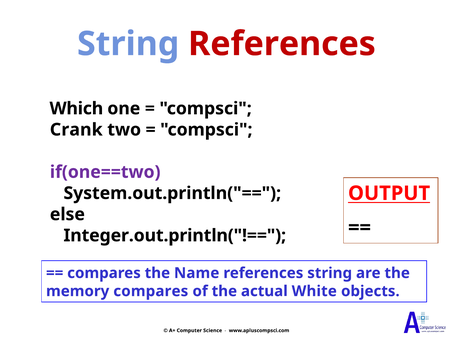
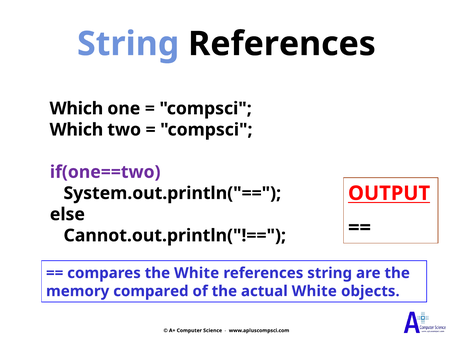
References colour: red -> black (282, 44)
Crank: Crank -> Which (76, 130)
Integer.out.println("!==: Integer.out.println("!== -> Cannot.out.println("!== (175, 235)
the Name: Name -> White (197, 273)
memory compares: compares -> compared (151, 291)
